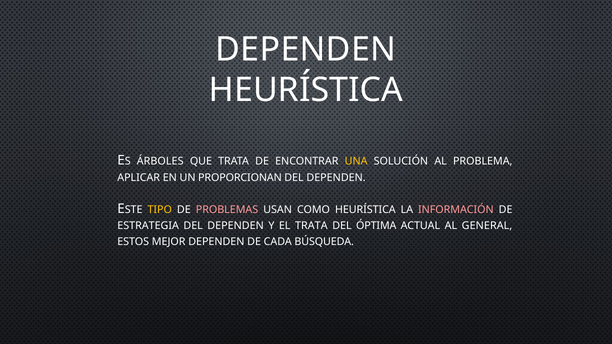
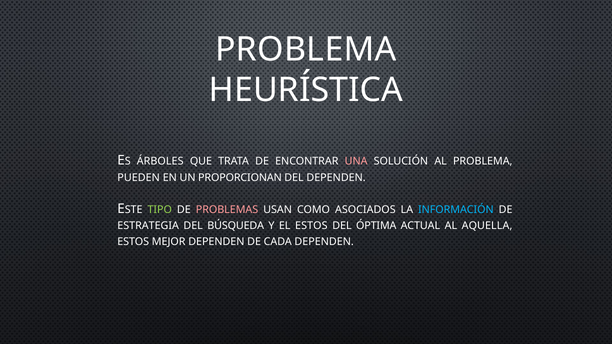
DEPENDEN: DEPENDEN -> PROBLEMA (306, 49)
UNA colour: yellow -> pink (356, 162)
APLICAR: APLICAR -> PUEDEN (139, 178)
TIPO colour: yellow -> light green (160, 210)
COMO HEURÍSTICA: HEURÍSTICA -> ASOCIADOS (365, 210)
INFORMACIÓN colour: pink -> light blue (456, 210)
DEPENDEN: DEPENDEN -> BÚSQUEDA (236, 226)
EL TRATA: TRATA -> ESTOS (311, 226)
GENERAL: GENERAL -> AQUELLA (487, 226)
CADA BÚSQUEDA: BÚSQUEDA -> DEPENDEN (324, 242)
